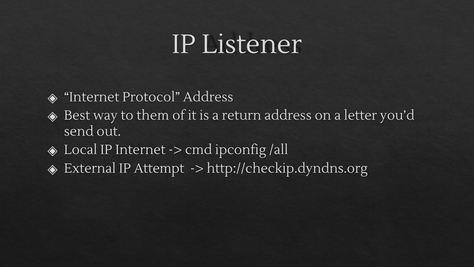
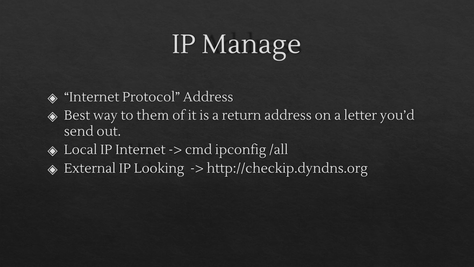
Listener: Listener -> Manage (252, 44)
Attempt: Attempt -> Looking (159, 168)
